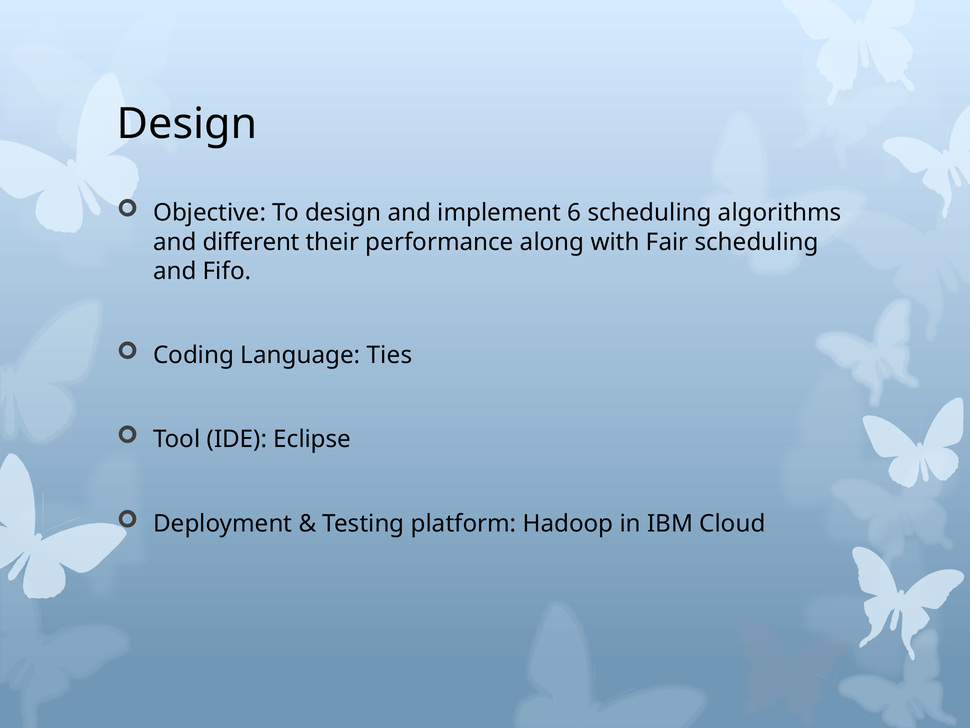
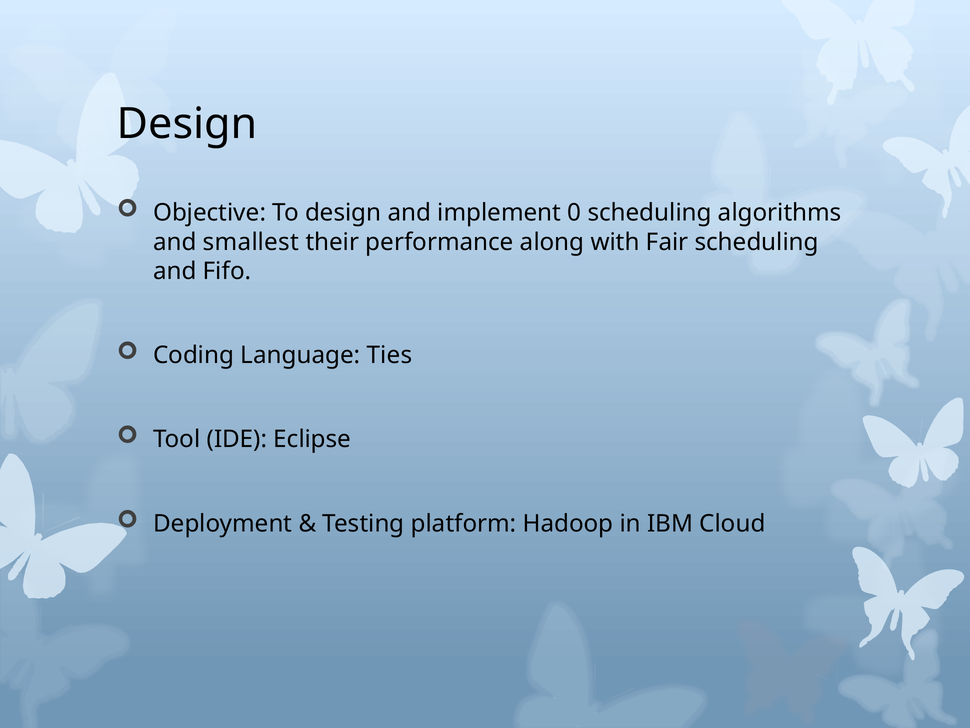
6: 6 -> 0 (574, 213)
different: different -> smallest (251, 242)
